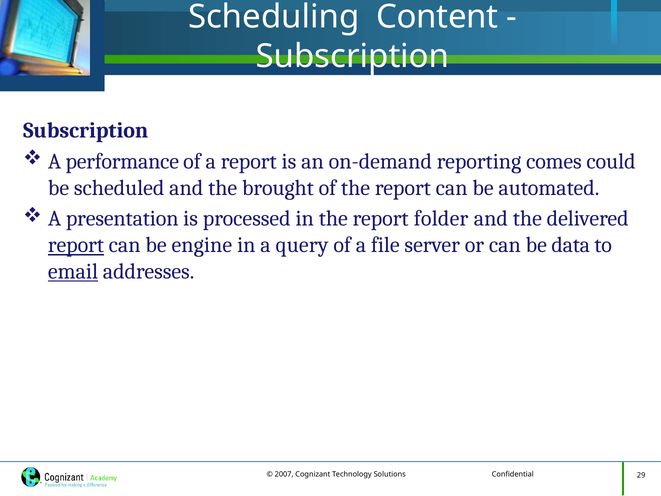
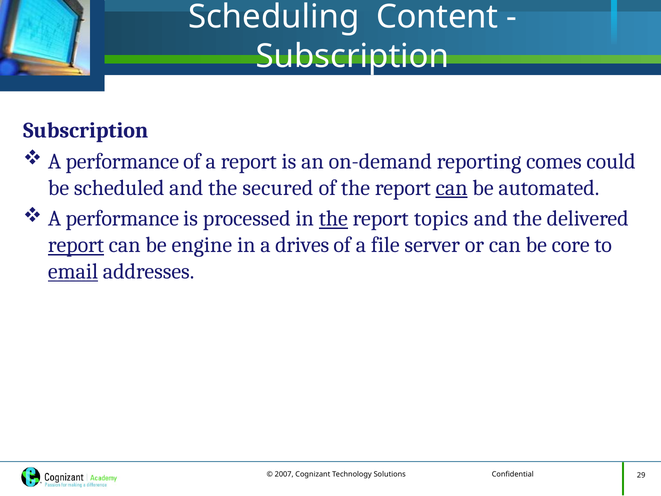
brought: brought -> secured (278, 188)
can underline: none -> present (452, 188)
presentation: presentation -> performance (122, 219)
the underline: none -> present (333, 219)
folder: folder -> topics (441, 219)
query: query -> drives (302, 245)
data: data -> core (571, 245)
